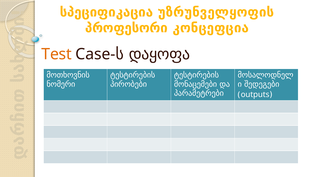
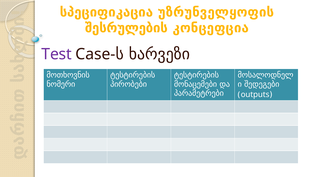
პროფესორი: პროფესორი -> შესრულების (126, 28)
Test colour: orange -> purple (57, 54)
დაყოფა: დაყოფა -> ხარვეზი (159, 54)
